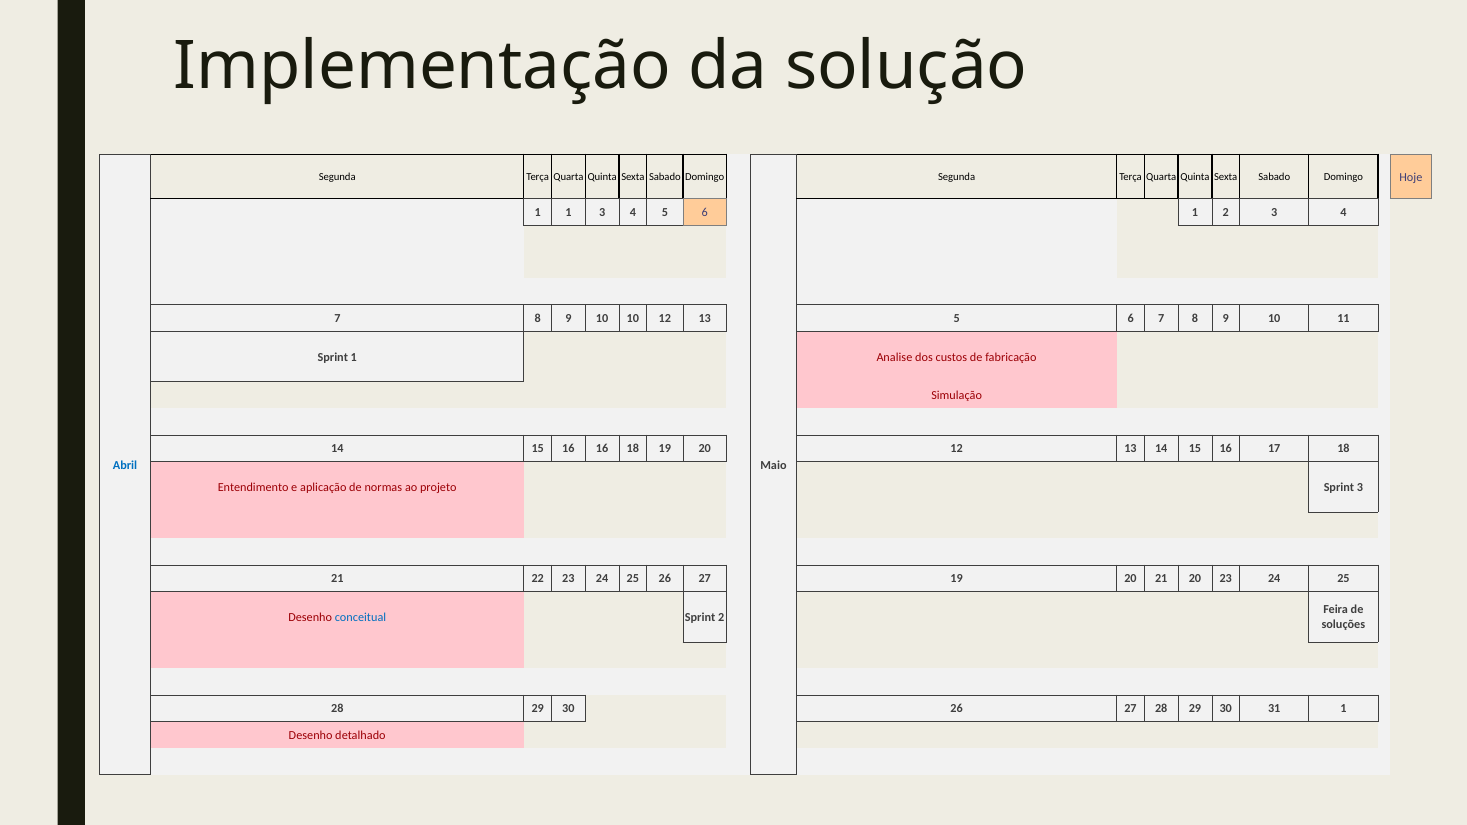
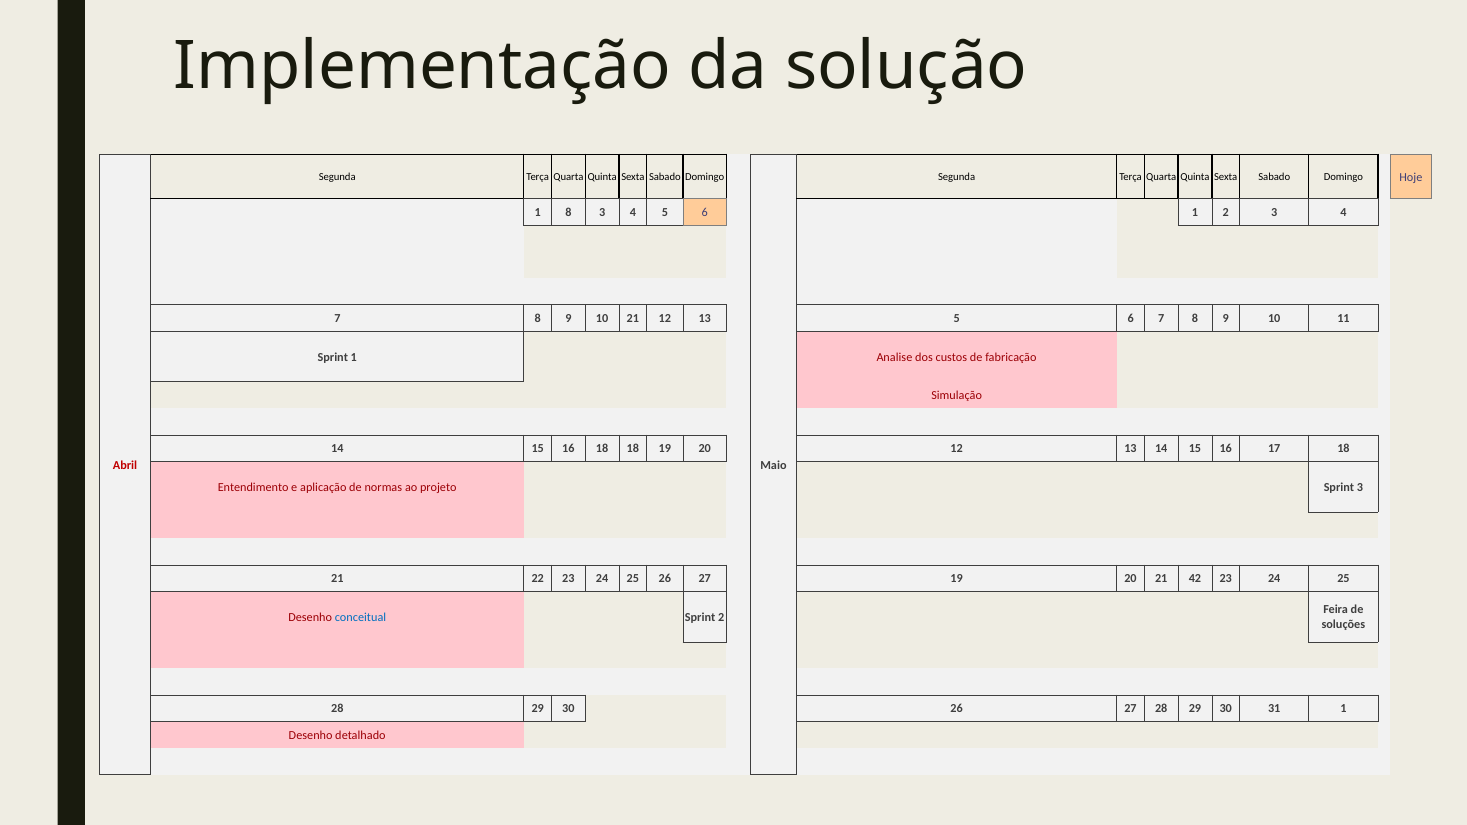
1 1: 1 -> 8 (568, 213)
10 10: 10 -> 21 (633, 319)
16 16: 16 -> 18 (602, 449)
Abril colour: blue -> red (125, 465)
21 20: 20 -> 42 (1195, 579)
